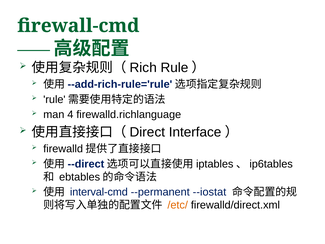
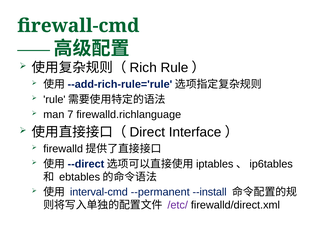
4: 4 -> 7 (70, 114)
--iostat: --iostat -> --install (210, 192)
/etc/ colour: orange -> purple (178, 205)
